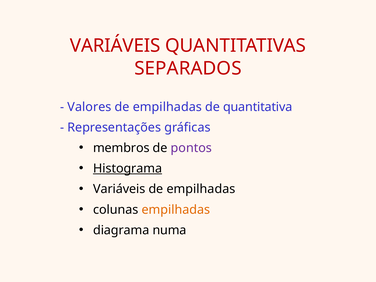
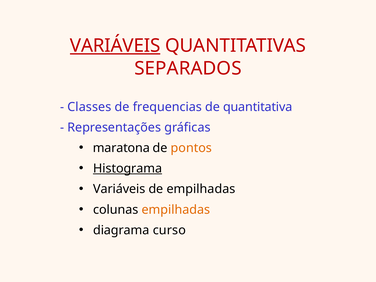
VARIÁVEIS underline: none -> present (115, 46)
Valores: Valores -> Classes (89, 107)
empilhadas: empilhadas -> frequencias (167, 107)
membros: membros -> maratona (121, 148)
pontos colour: purple -> orange (191, 148)
numa: numa -> curso (169, 230)
